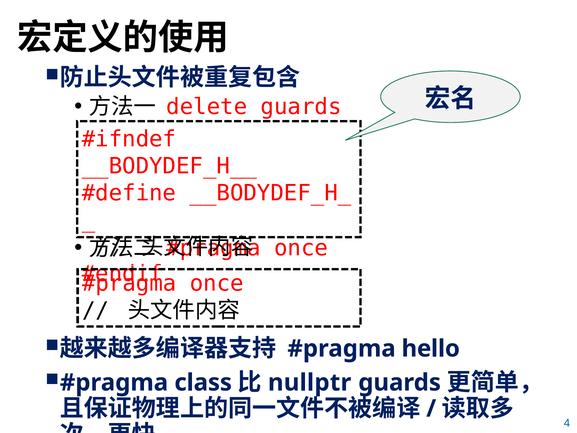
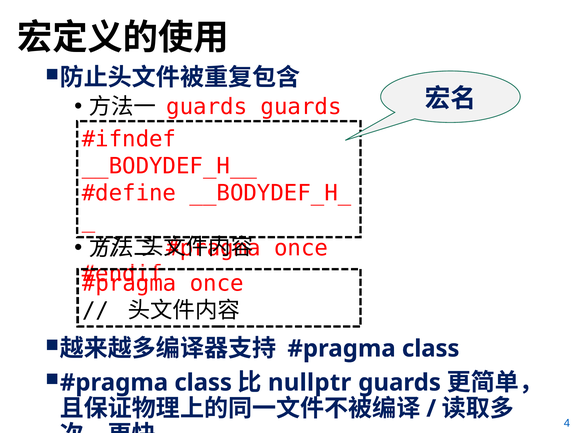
delete: delete -> guards (207, 107)
hello: hello -> class (431, 348)
